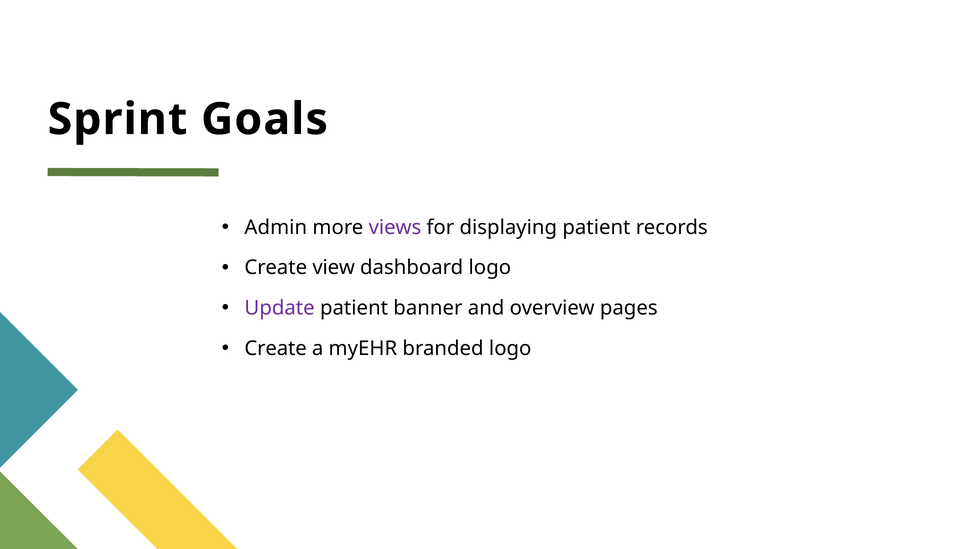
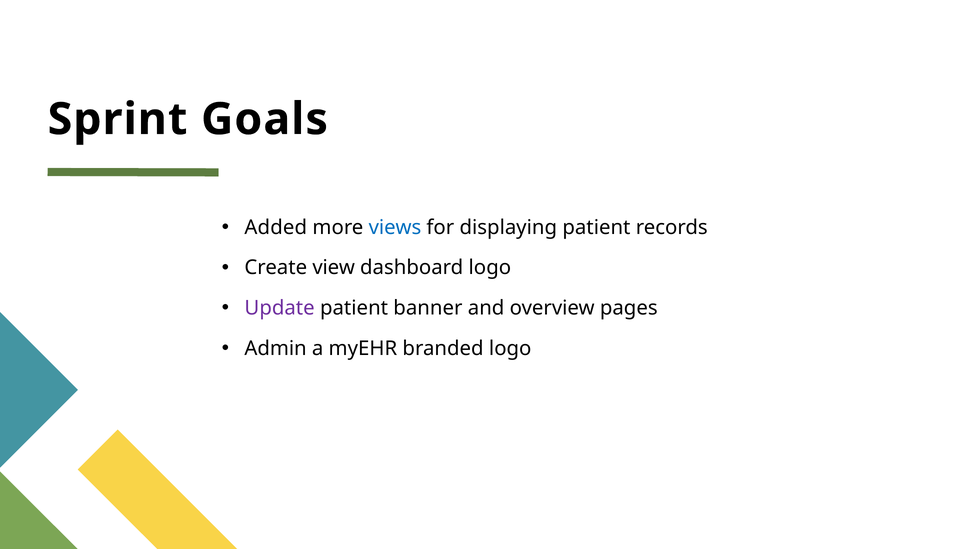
Admin: Admin -> Added (276, 228)
views colour: purple -> blue (395, 228)
Create: Create -> Admin (276, 349)
